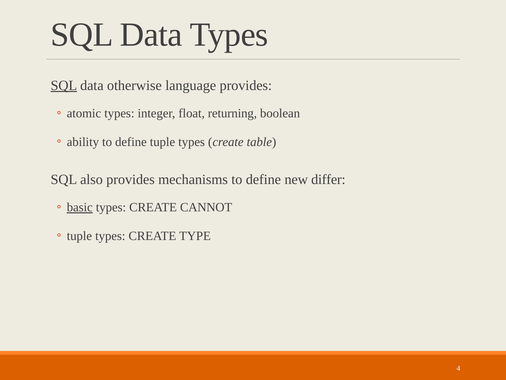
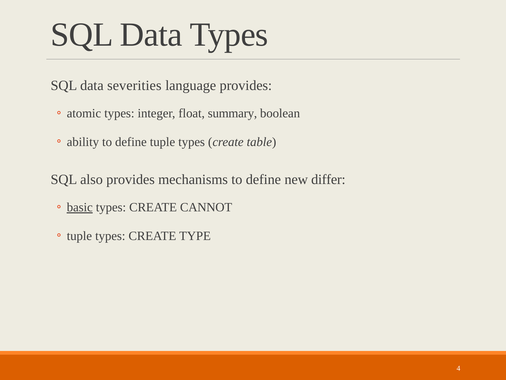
SQL underline: present -> none (64, 85)
otherwise: otherwise -> severities (134, 85)
returning: returning -> summary (232, 113)
